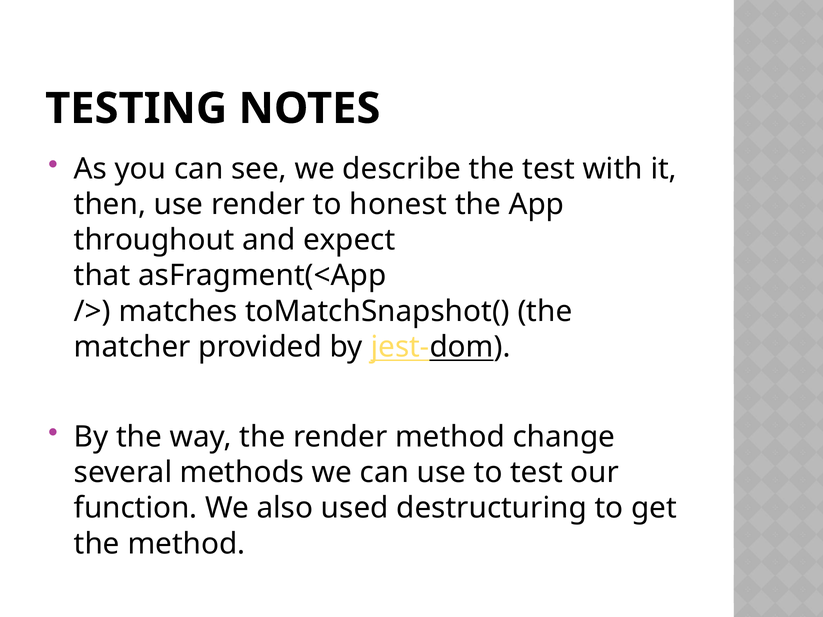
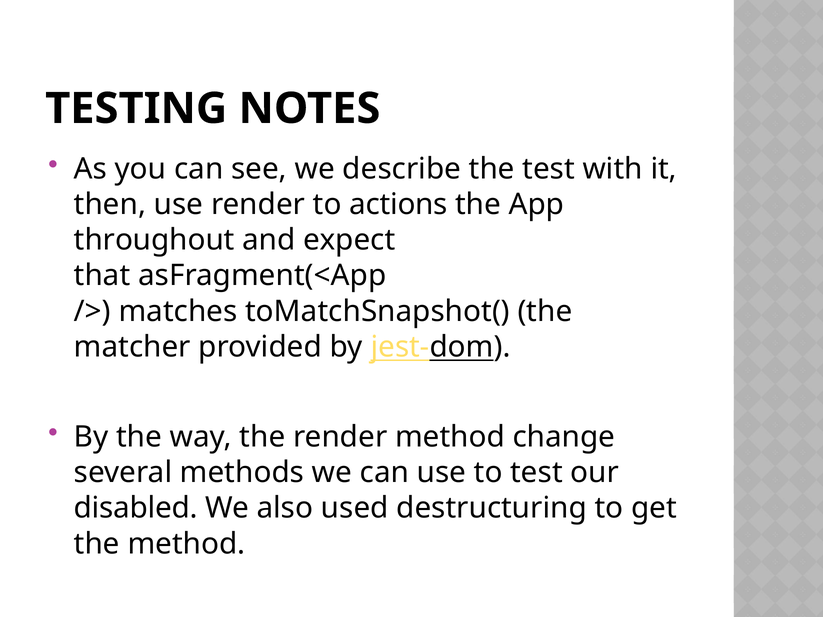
honest: honest -> actions (399, 204)
function: function -> disabled (136, 508)
